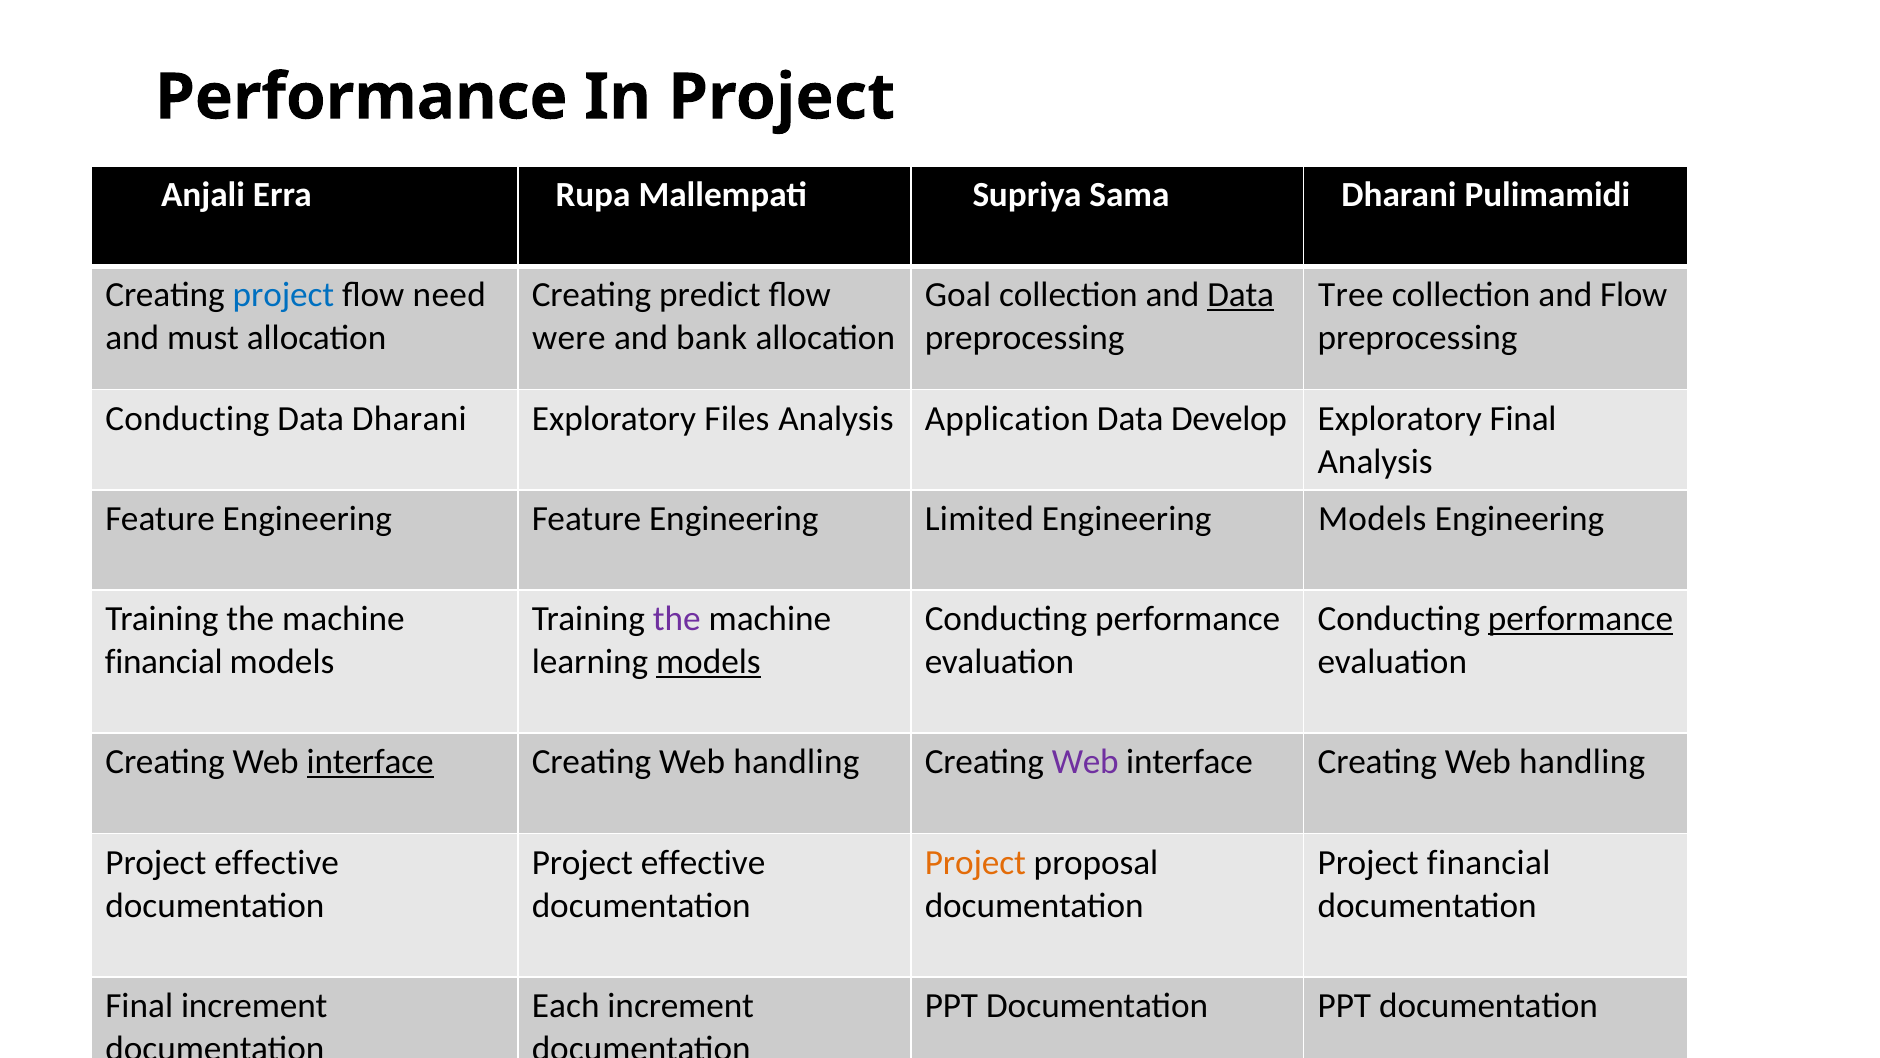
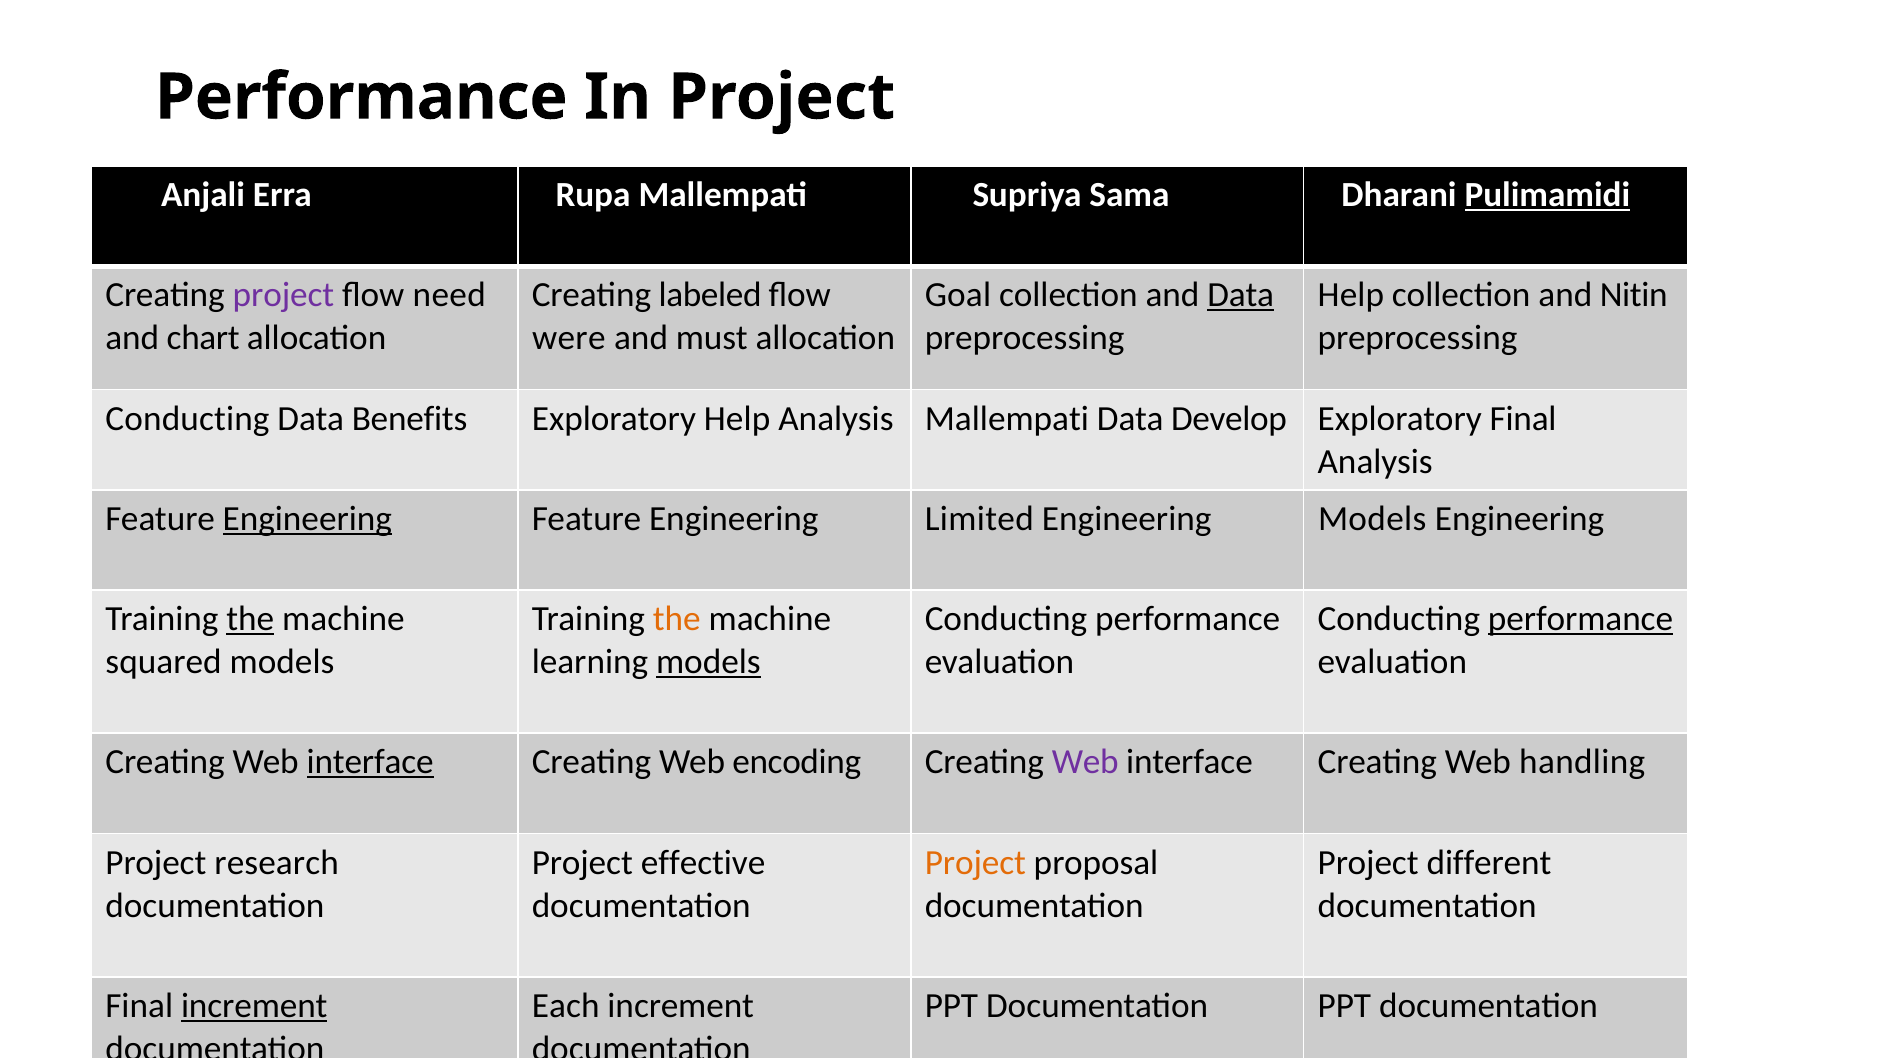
Pulimamidi underline: none -> present (1547, 195)
project colour: blue -> purple (283, 295)
predict: predict -> labeled (710, 295)
Tree: Tree -> Help (1351, 295)
and Flow: Flow -> Nitin (1634, 295)
must: must -> chart (203, 338)
bank: bank -> must (712, 338)
Data Dharani: Dharani -> Benefits (410, 418)
Exploratory Files: Files -> Help (737, 418)
Analysis Application: Application -> Mallempati (1007, 418)
Engineering underline: none -> present (307, 518)
the underline: none -> present (250, 619)
the colour: purple -> orange (677, 619)
financial: financial -> squared (164, 662)
handling: handling -> encoding (797, 762)
effective: effective -> research (277, 862)
Project financial: financial -> different (1489, 862)
increment underline: none -> present (254, 1005)
